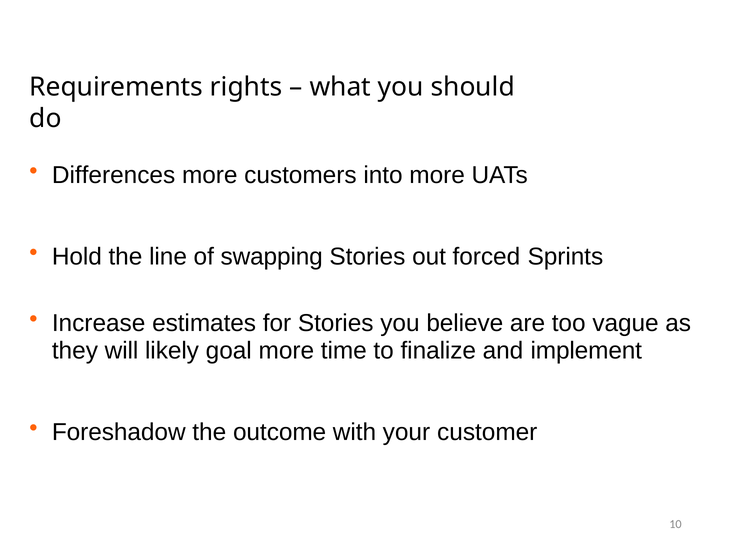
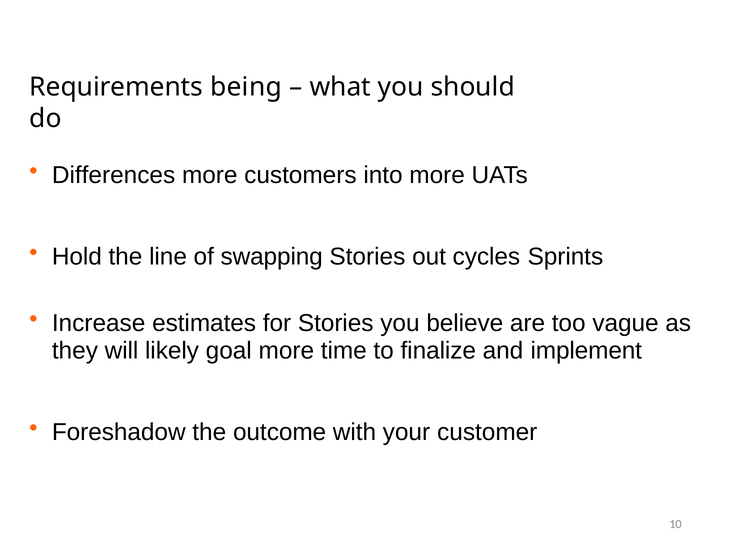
rights: rights -> being (246, 87)
forced: forced -> cycles (486, 257)
